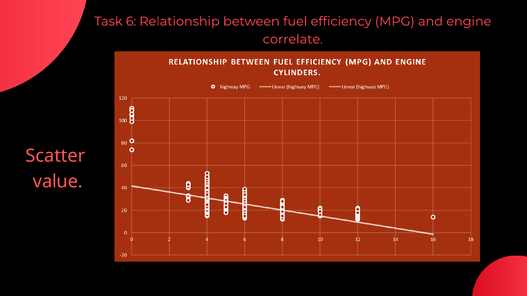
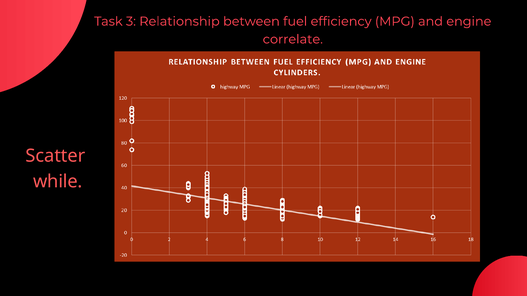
6: 6 -> 3 (131, 21)
value: value -> while (58, 182)
